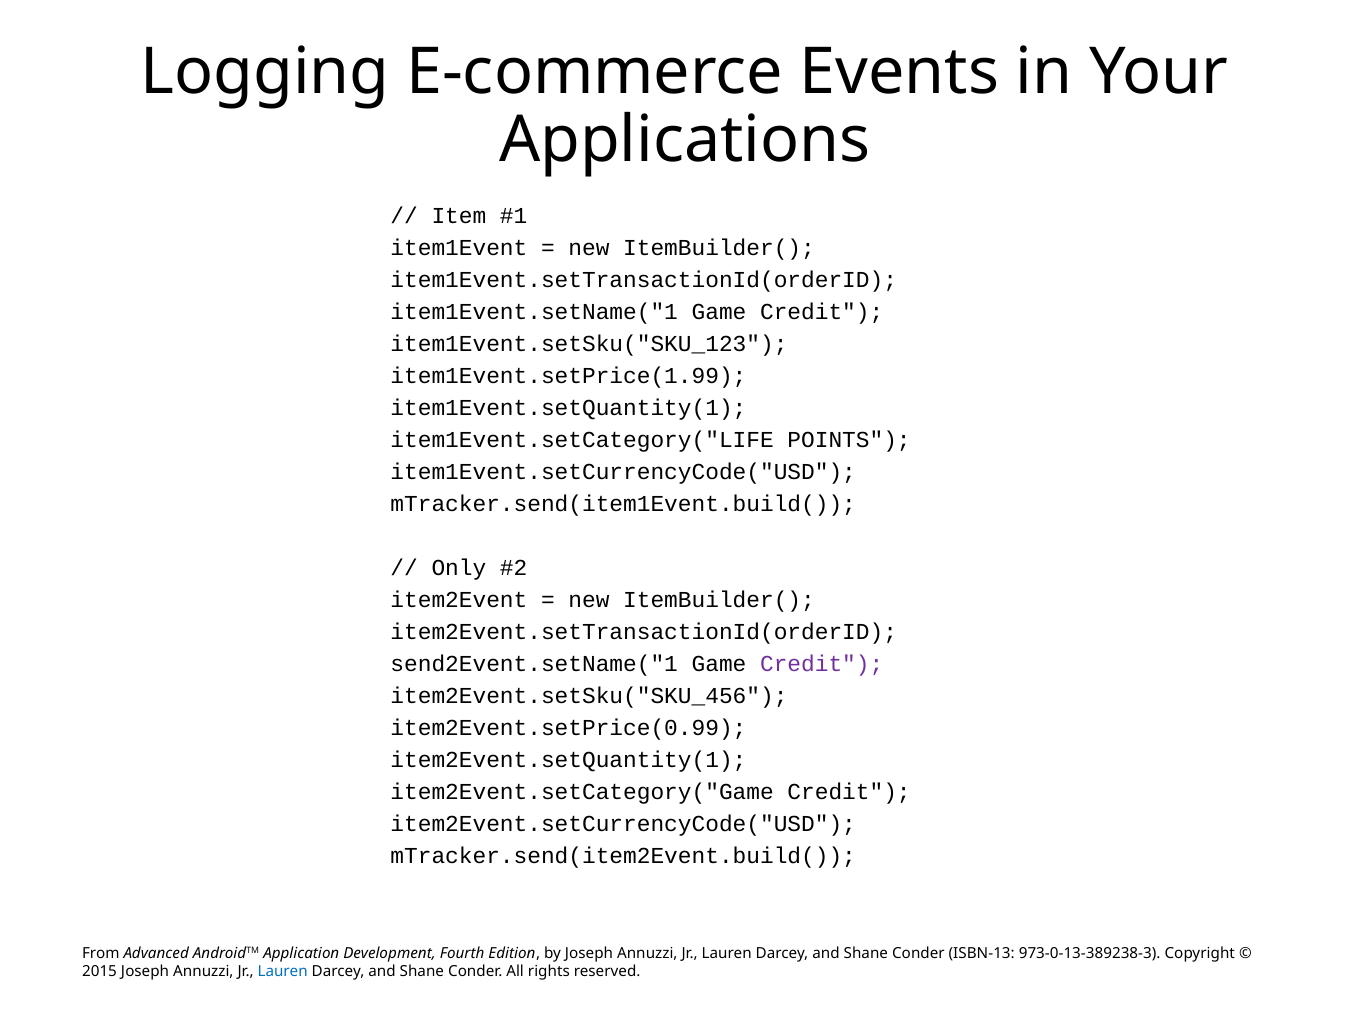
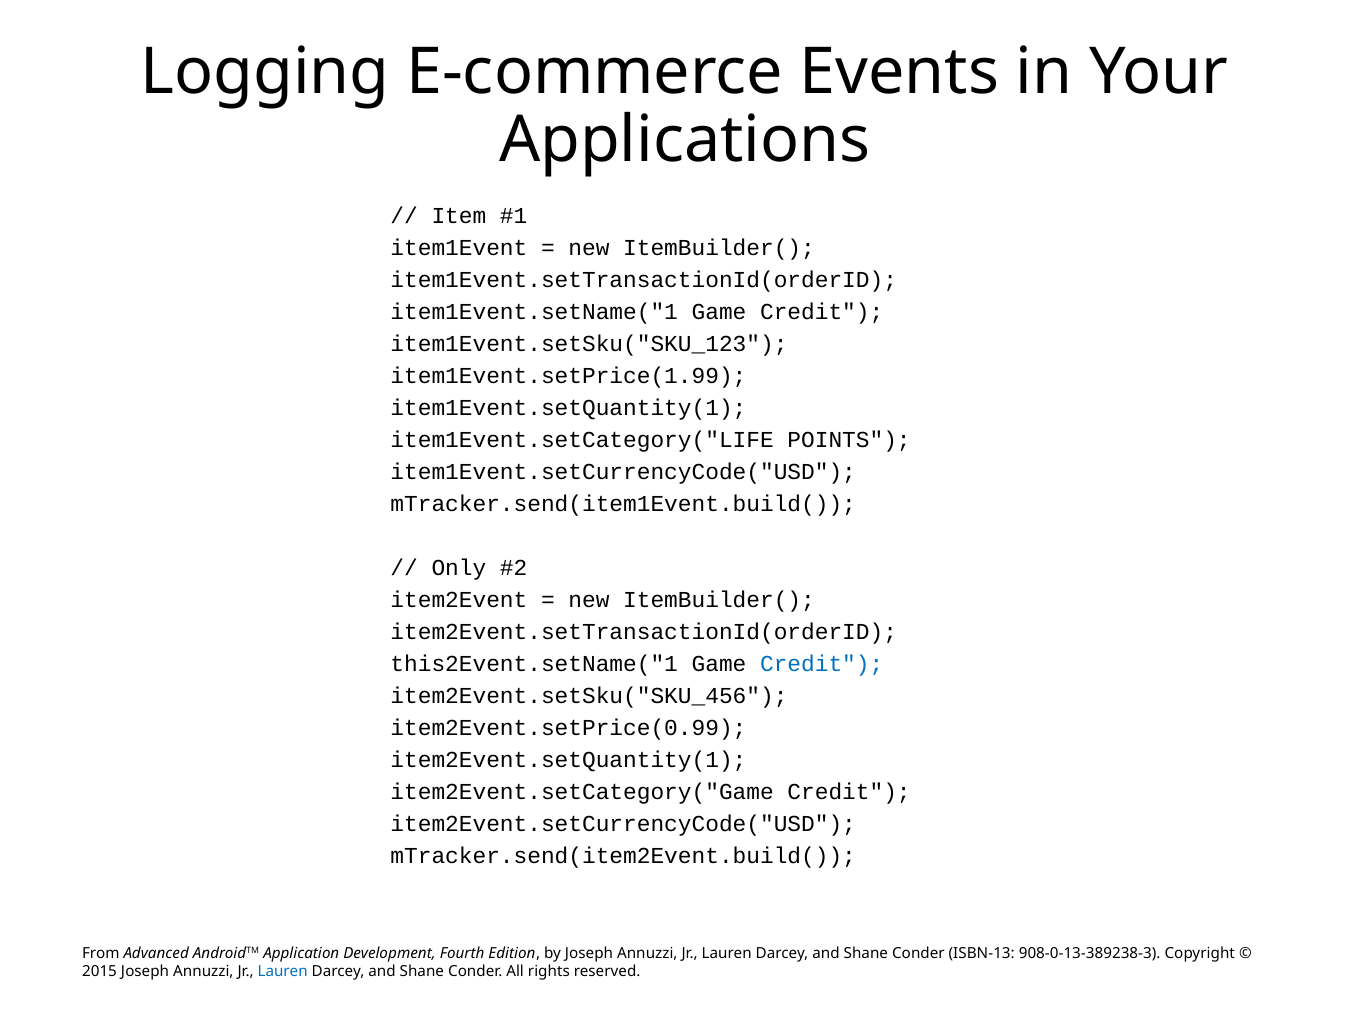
send2Event.setName("1: send2Event.setName("1 -> this2Event.setName("1 (534, 664)
Credit colour: purple -> blue (822, 664)
973-0-13-389238-3: 973-0-13-389238-3 -> 908-0-13-389238-3 (1090, 953)
